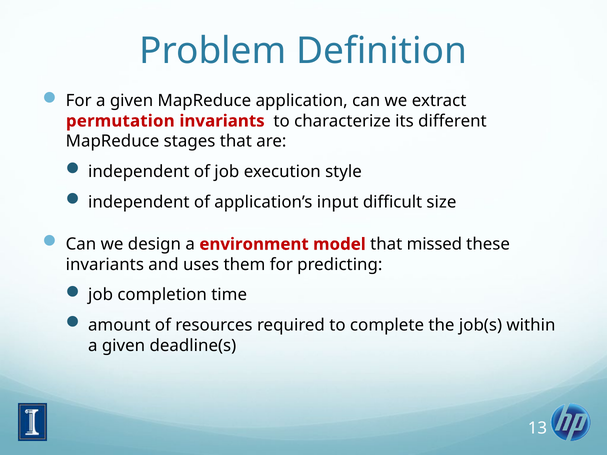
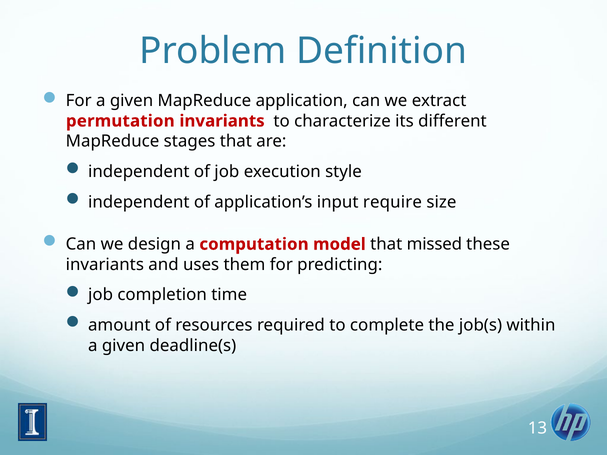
difficult: difficult -> require (392, 202)
environment: environment -> computation (254, 244)
